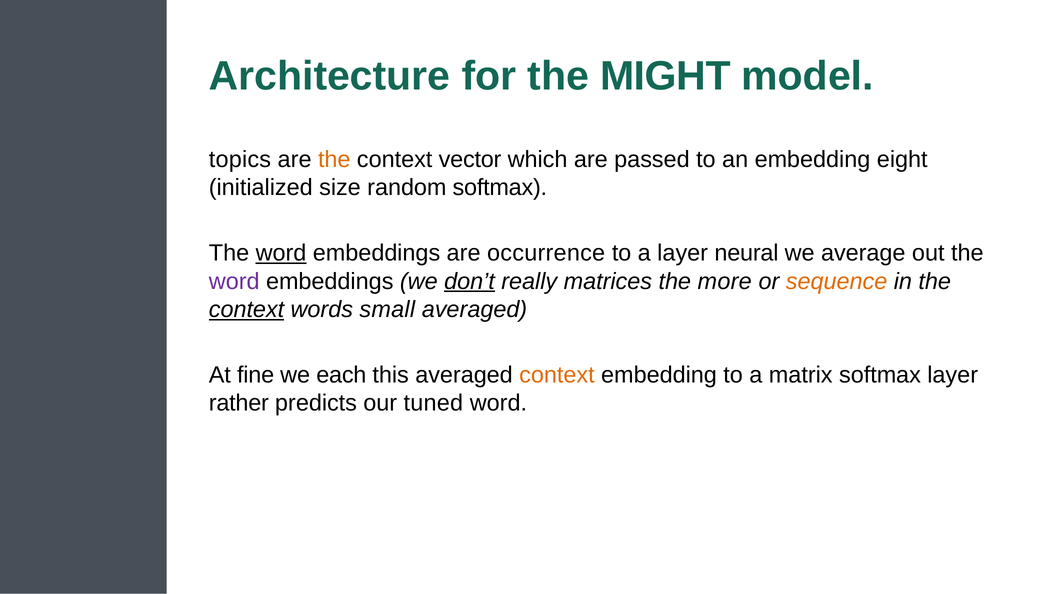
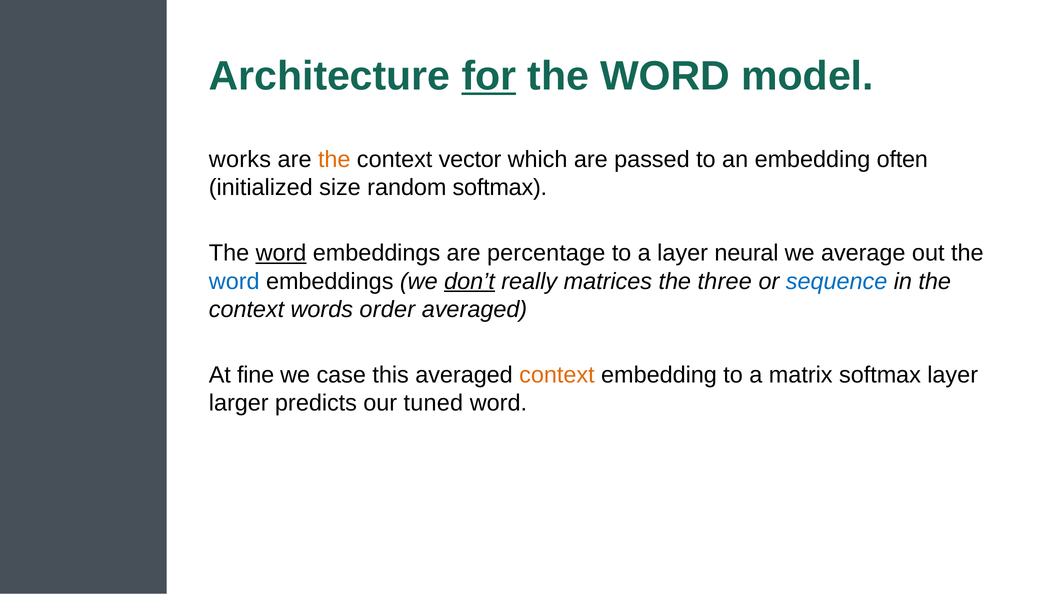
for underline: none -> present (489, 76)
MIGHT: MIGHT -> WORD (665, 76)
topics: topics -> works (240, 160)
eight: eight -> often (902, 160)
occurrence: occurrence -> percentage (546, 253)
word colour: purple -> blue (234, 281)
more: more -> three (725, 281)
sequence colour: orange -> blue (837, 281)
context underline: present -> none (247, 309)
small: small -> order (387, 309)
each: each -> case (341, 375)
rather: rather -> larger (239, 403)
